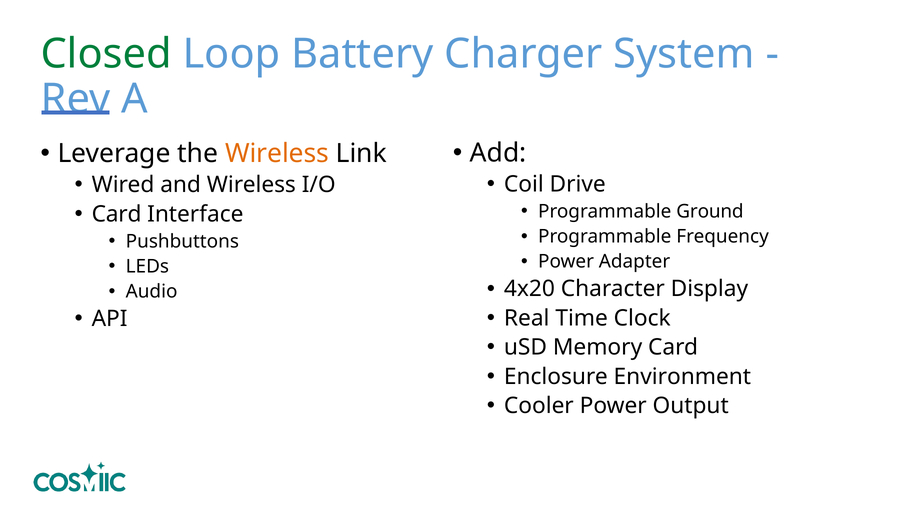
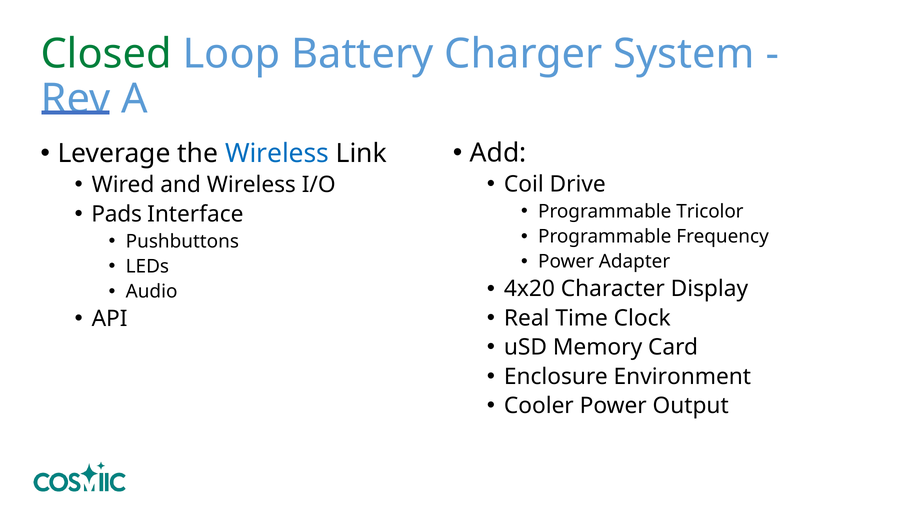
Wireless colour: orange -> blue (277, 154)
Ground: Ground -> Tricolor (710, 211)
Card: Card -> Pads (117, 214)
